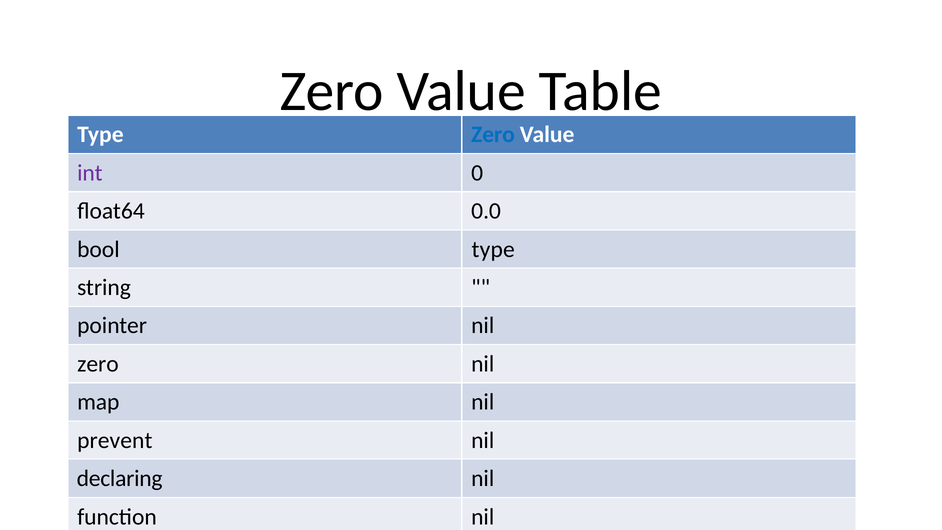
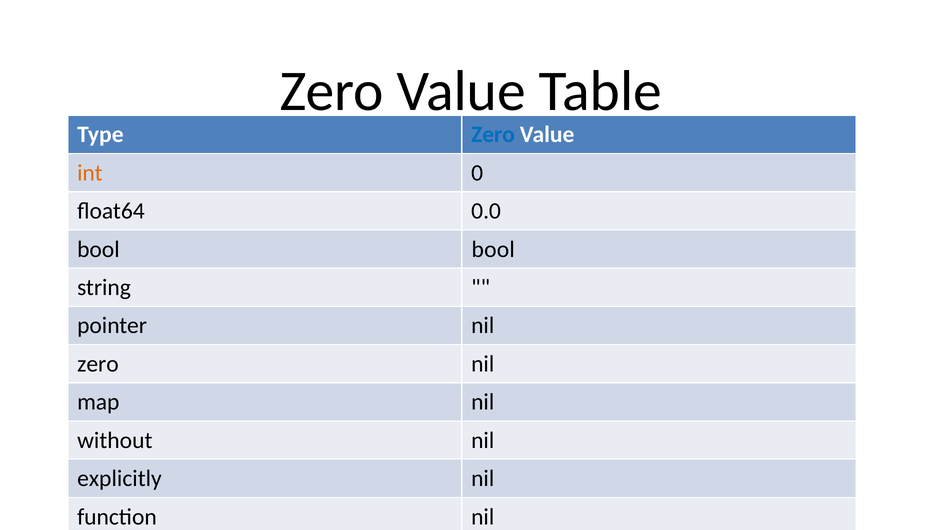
int colour: purple -> orange (90, 173)
bool type: type -> bool (493, 249)
prevent: prevent -> without (115, 440)
declaring: declaring -> explicitly (119, 478)
